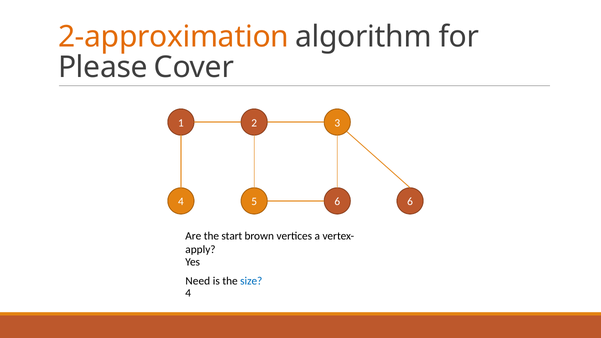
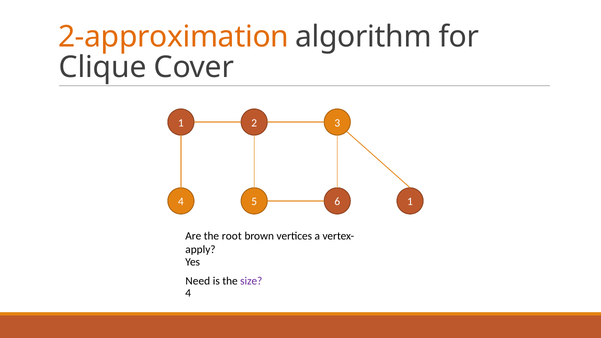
Please: Please -> Clique (103, 67)
5 6: 6 -> 1 (410, 202)
start: start -> root (232, 236)
size colour: blue -> purple (251, 281)
